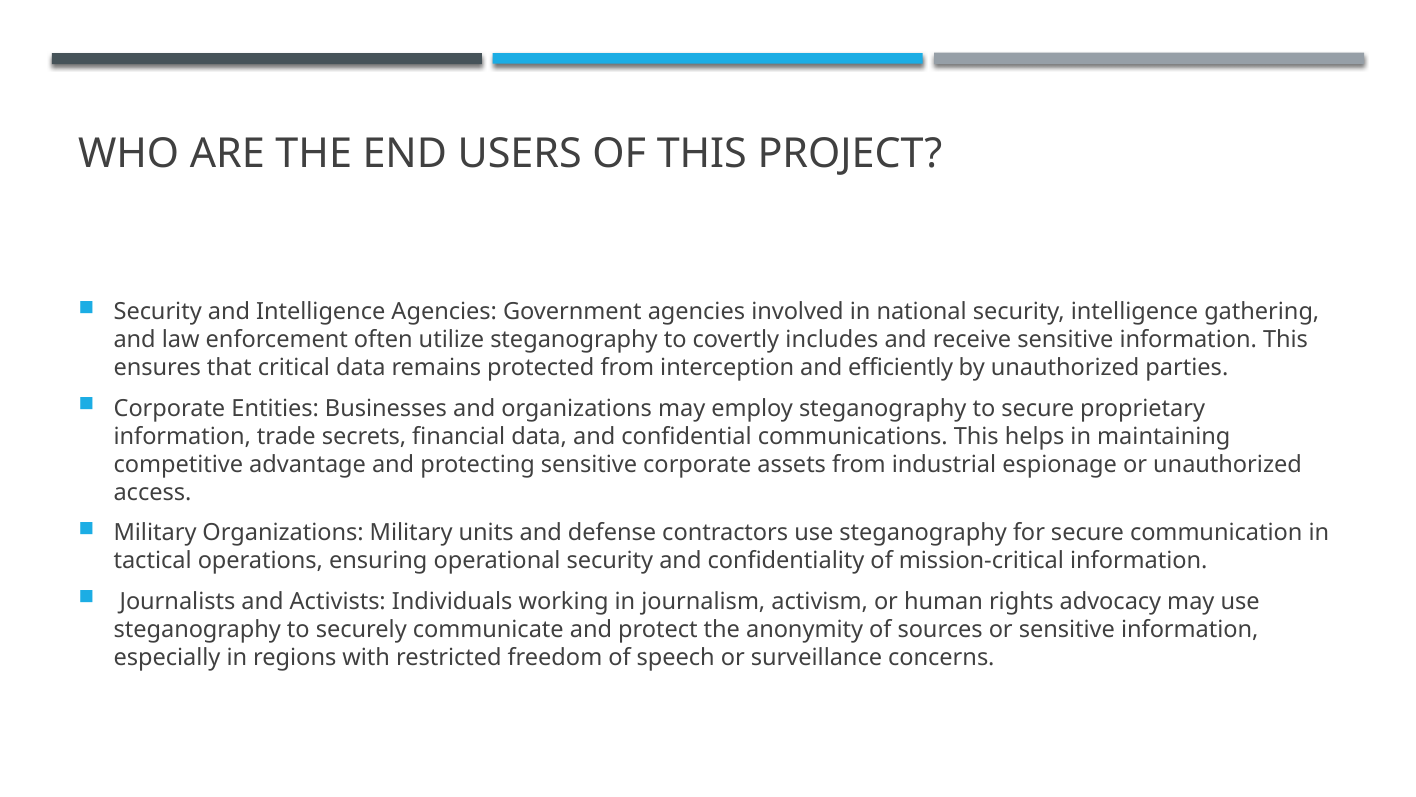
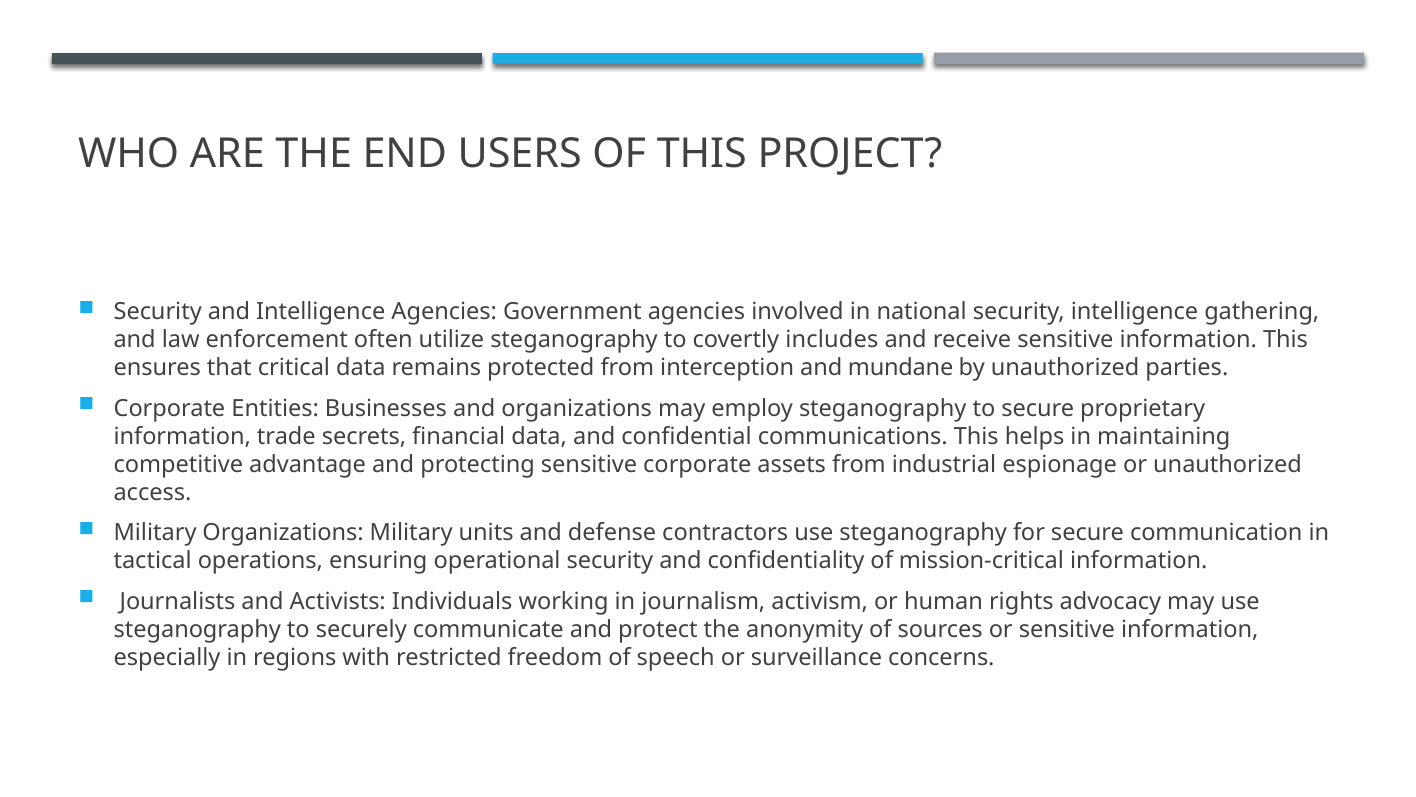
efficiently: efficiently -> mundane (901, 368)
